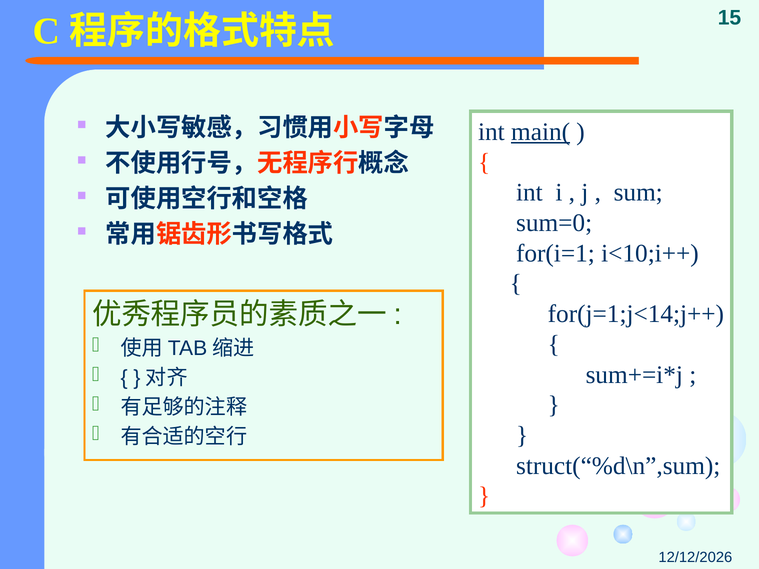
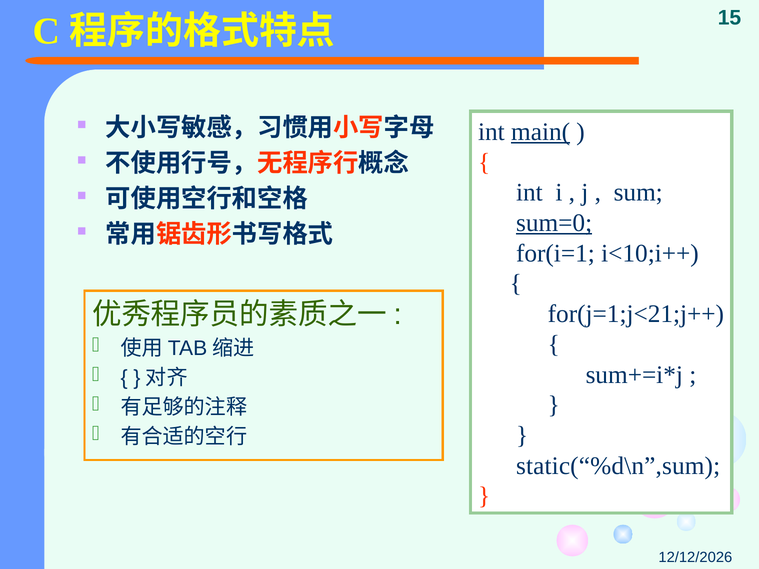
sum=0 underline: none -> present (554, 223)
for(j=1;j<14;j++: for(j=1;j<14;j++ -> for(j=1;j<21;j++ (636, 314)
struct(“%d\n”,sum: struct(“%d\n”,sum -> static(“%d\n”,sum (618, 466)
